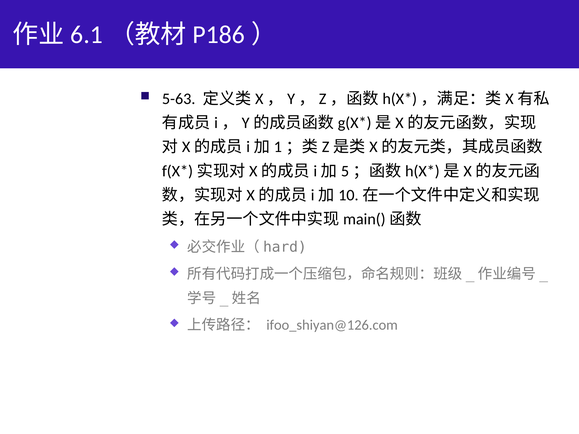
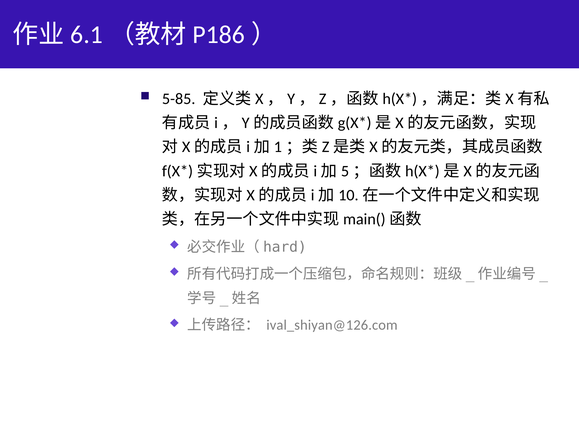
5-63: 5-63 -> 5-85 (179, 99)
ifoo_shiyan@126.com: ifoo_shiyan@126.com -> ival_shiyan@126.com (332, 325)
